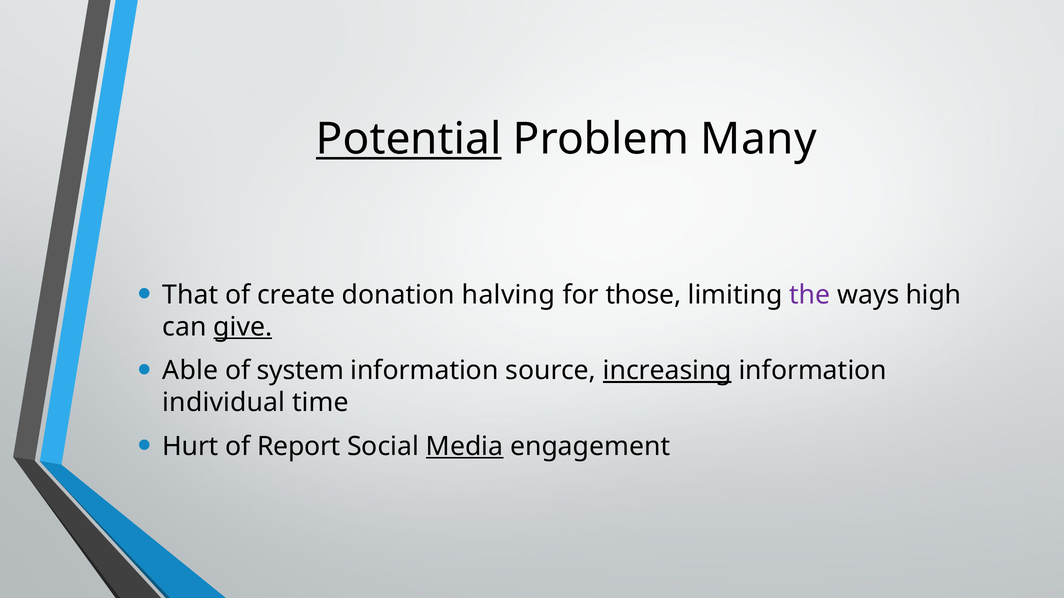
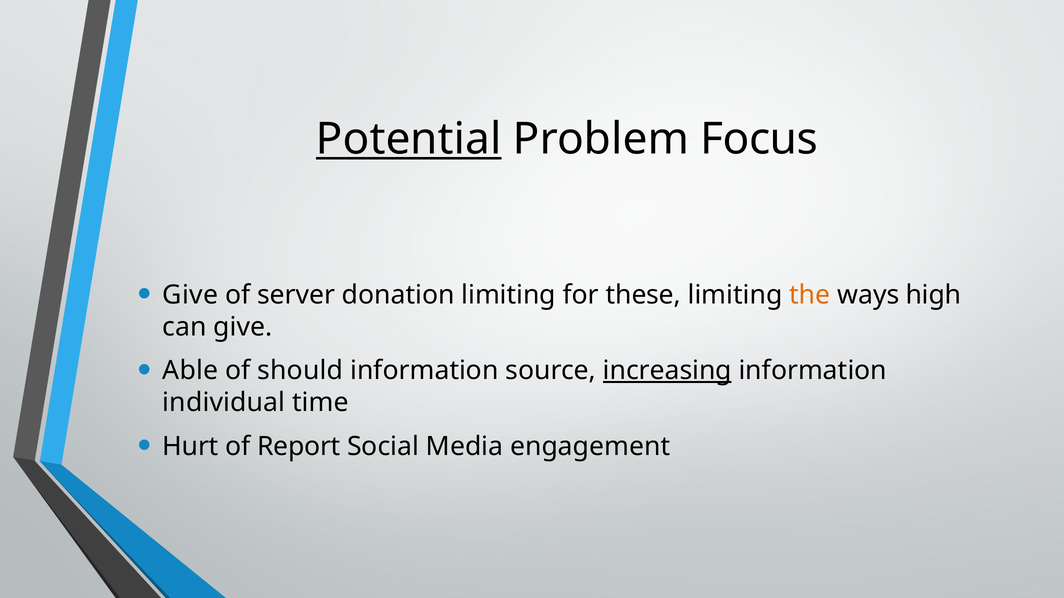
Many: Many -> Focus (759, 139)
That: That -> Give (190, 295)
create: create -> server (296, 295)
donation halving: halving -> limiting (509, 295)
those: those -> these (643, 295)
the colour: purple -> orange (810, 295)
give underline: present -> none (243, 327)
system: system -> should (300, 371)
Media underline: present -> none (465, 447)
